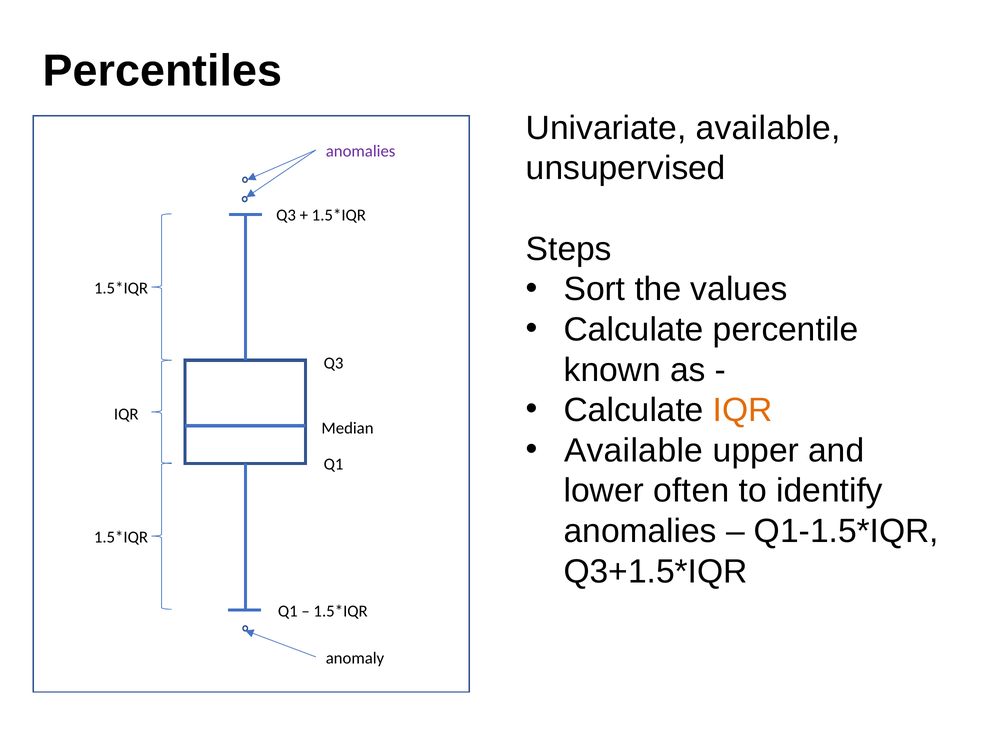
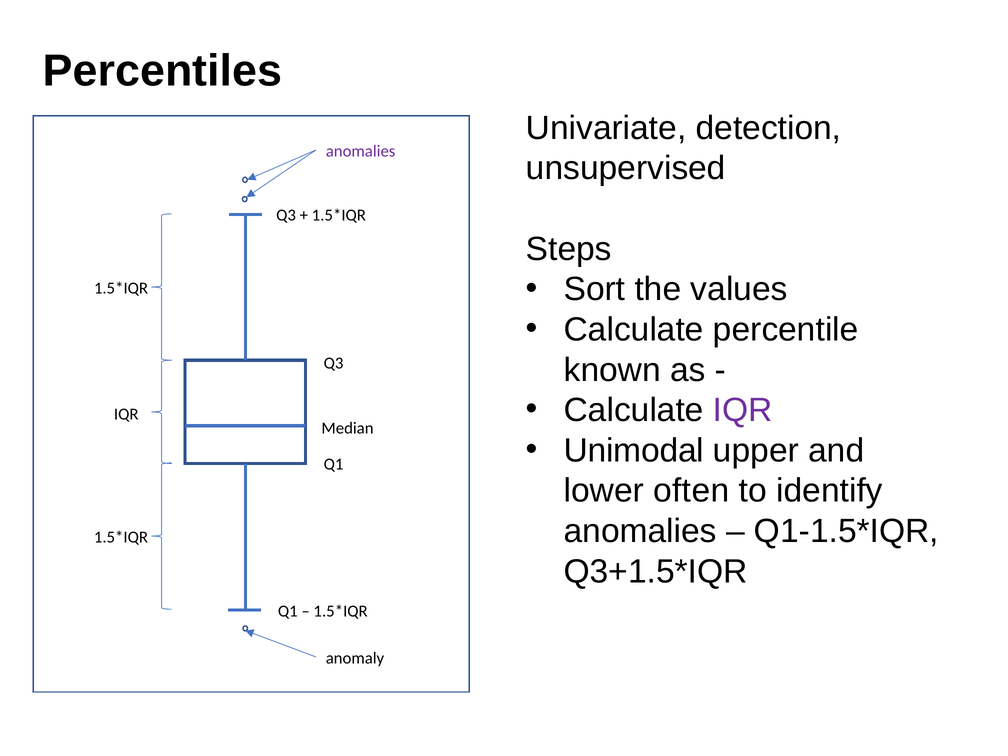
Univariate available: available -> detection (768, 128)
IQR colour: orange -> purple (743, 410)
Available: Available -> Unimodal (634, 451)
